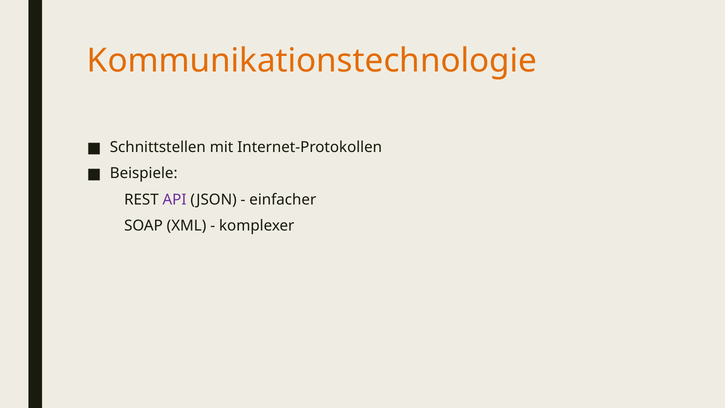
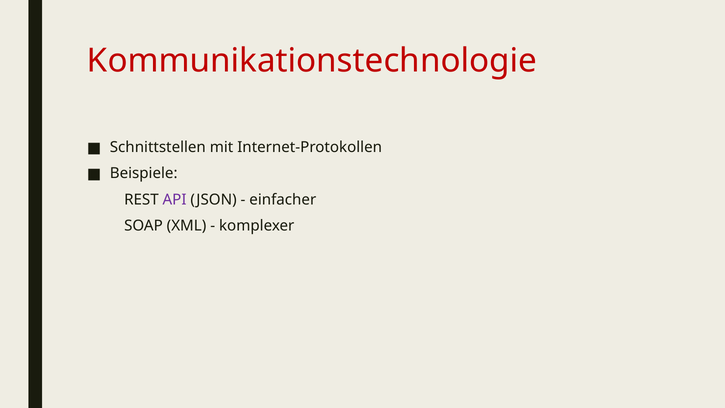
Kommunikationstechnologie colour: orange -> red (312, 61)
